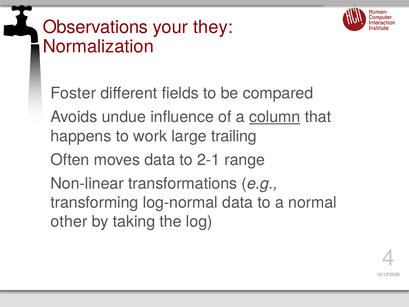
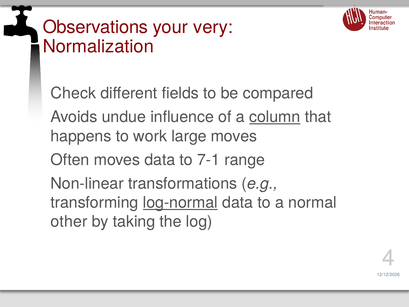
they: they -> very (213, 27)
Foster: Foster -> Check (73, 93)
large trailing: trailing -> moves (234, 136)
2-1: 2-1 -> 7-1 (209, 160)
log-normal underline: none -> present (180, 202)
